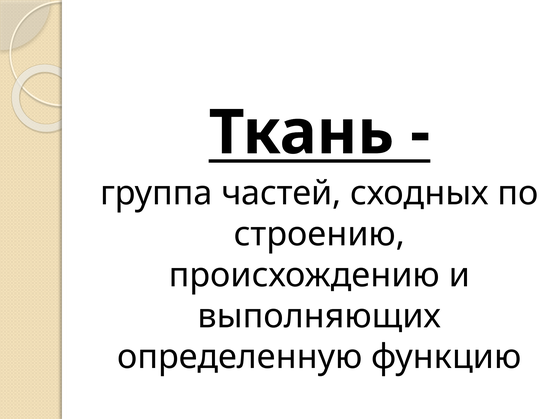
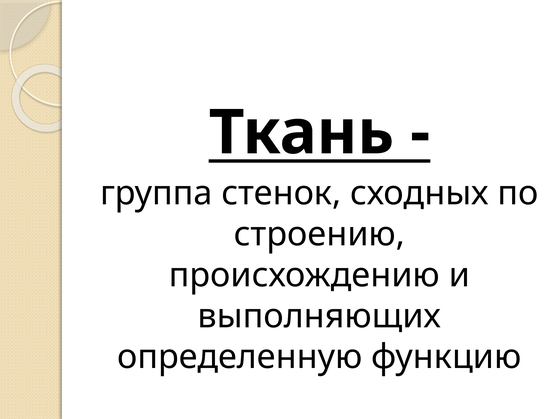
частей: частей -> стенок (281, 193)
